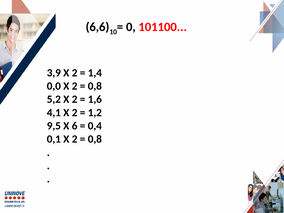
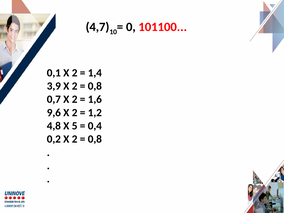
6,6: 6,6 -> 4,7 (98, 27)
3,9: 3,9 -> 0,1 (54, 73)
0,0: 0,0 -> 3,9 (54, 86)
5,2: 5,2 -> 0,7 (54, 99)
4,1: 4,1 -> 9,6 (54, 113)
9,5: 9,5 -> 4,8 (54, 126)
6: 6 -> 5 (75, 126)
0,1: 0,1 -> 0,2 (54, 139)
